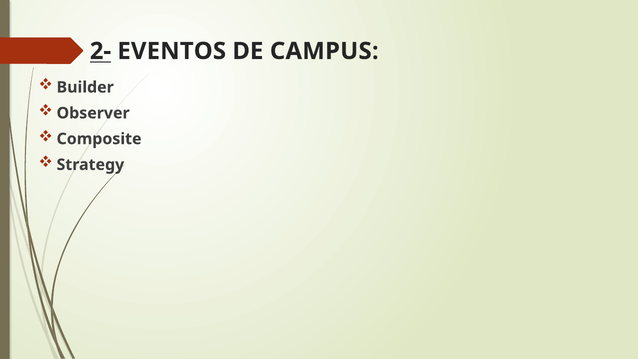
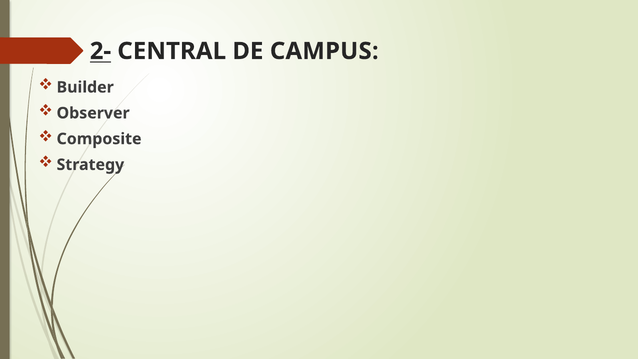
EVENTOS: EVENTOS -> CENTRAL (172, 51)
